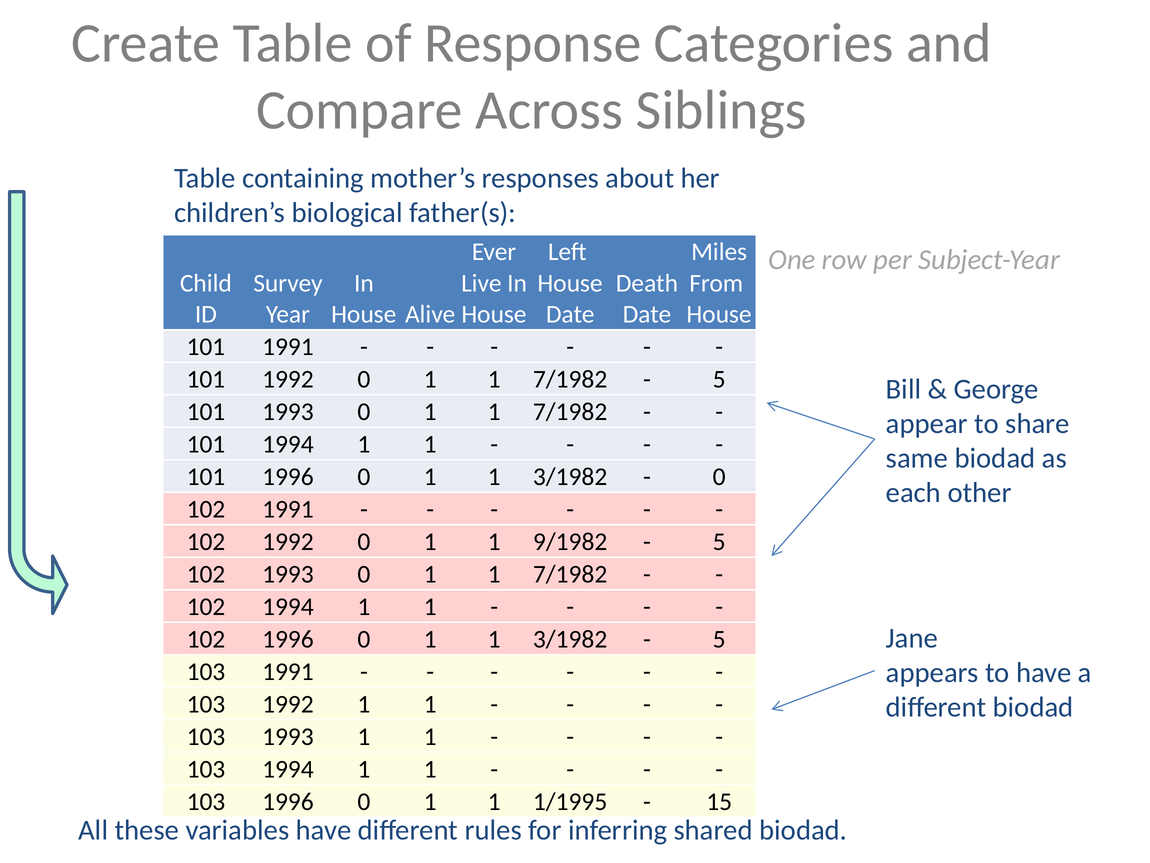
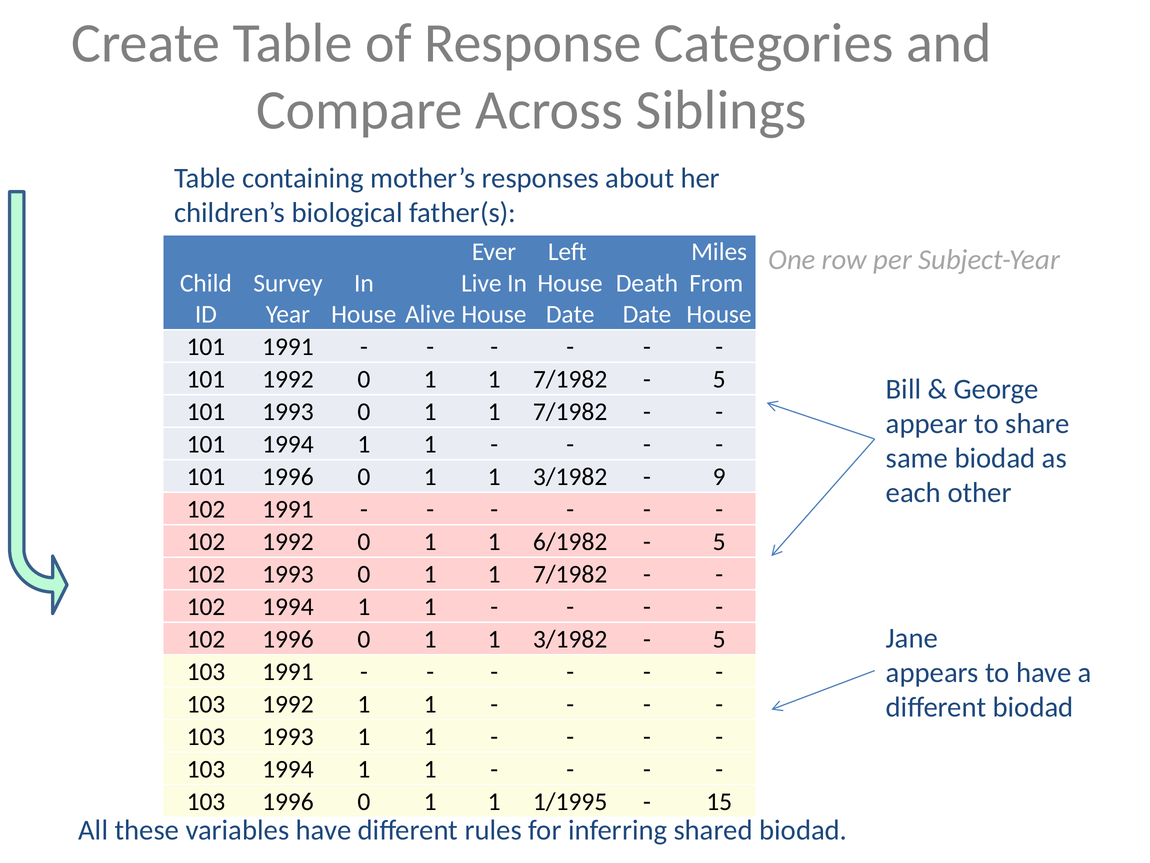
0: 0 -> 9 (719, 477)
9/1982: 9/1982 -> 6/1982 (570, 541)
